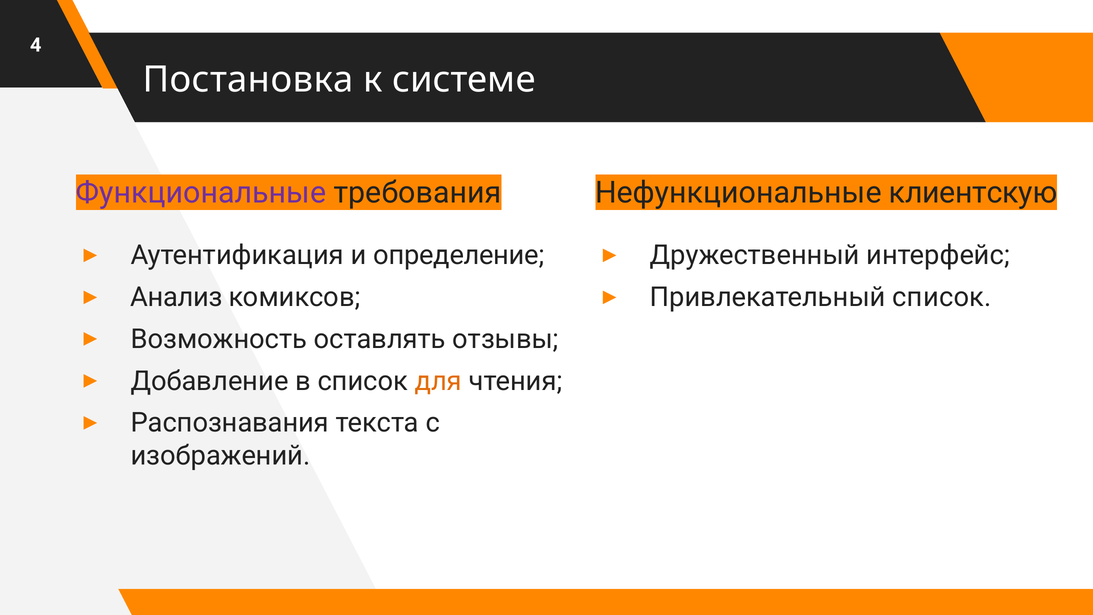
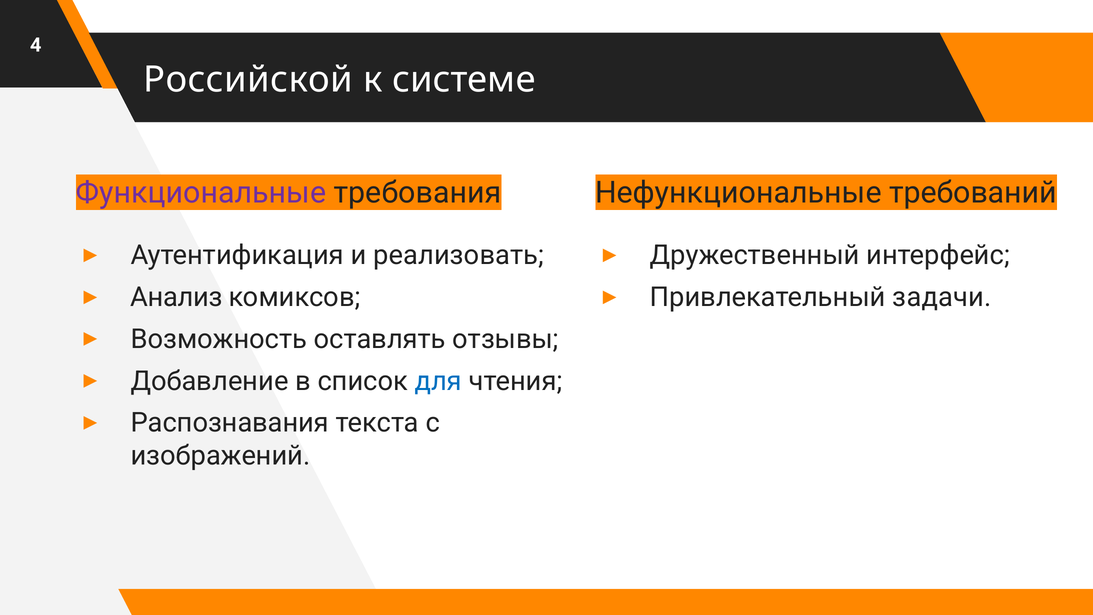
Постановка: Постановка -> Российской (248, 80)
клиентскую: клиентскую -> требований (973, 193)
определение: определение -> реализовать (459, 255)
Привлекательный список: список -> задачи (942, 297)
для colour: orange -> blue (438, 381)
